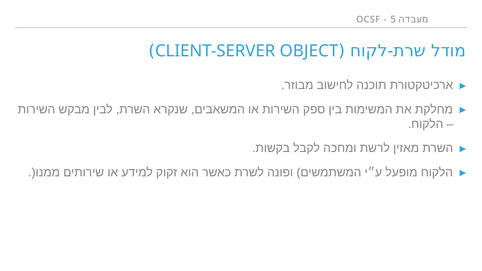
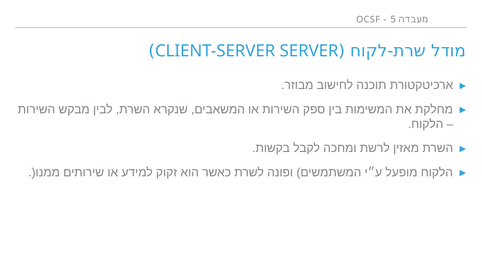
OBJECT: OBJECT -> SERVER (309, 51)
